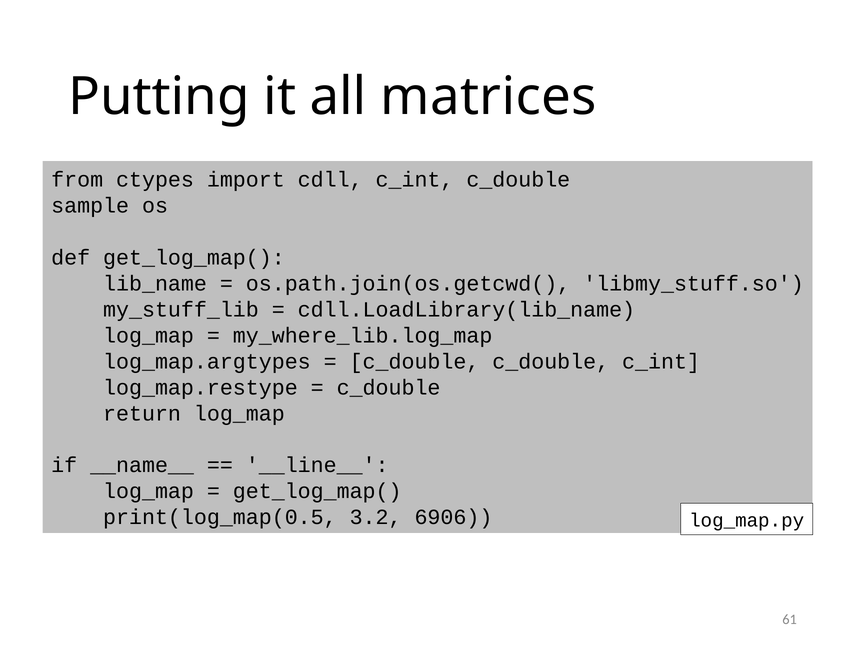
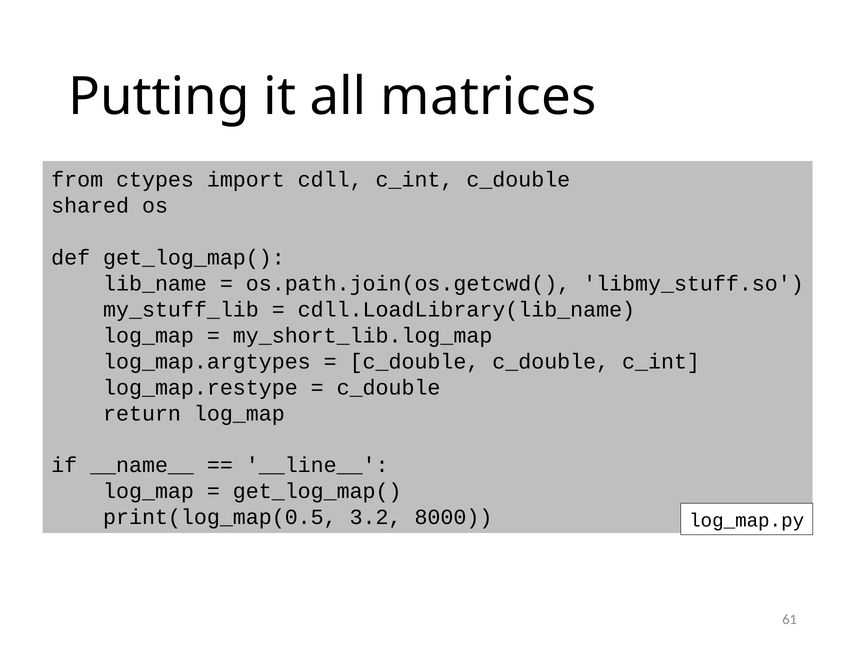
sample: sample -> shared (90, 206)
my_where_lib.log_map: my_where_lib.log_map -> my_short_lib.log_map (363, 335)
6906: 6906 -> 8000 (453, 517)
